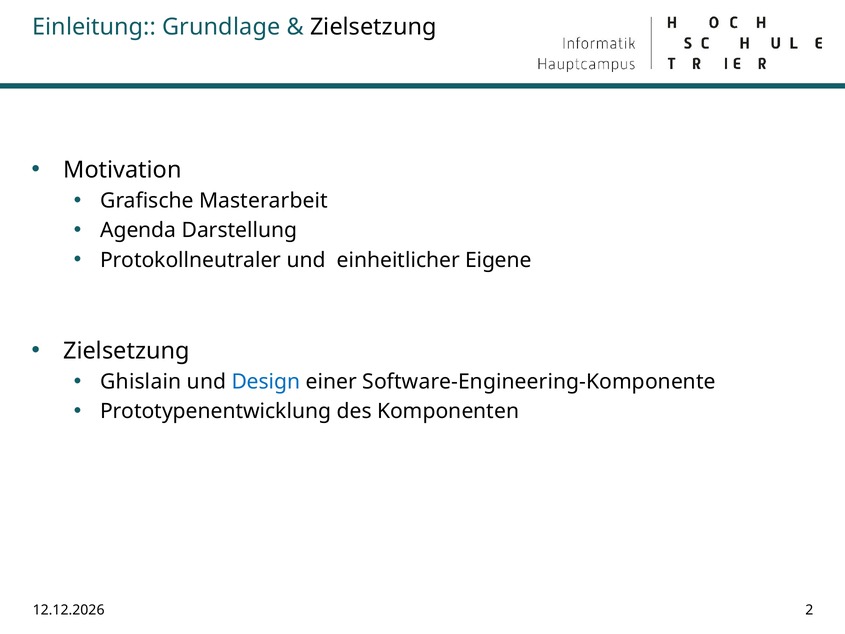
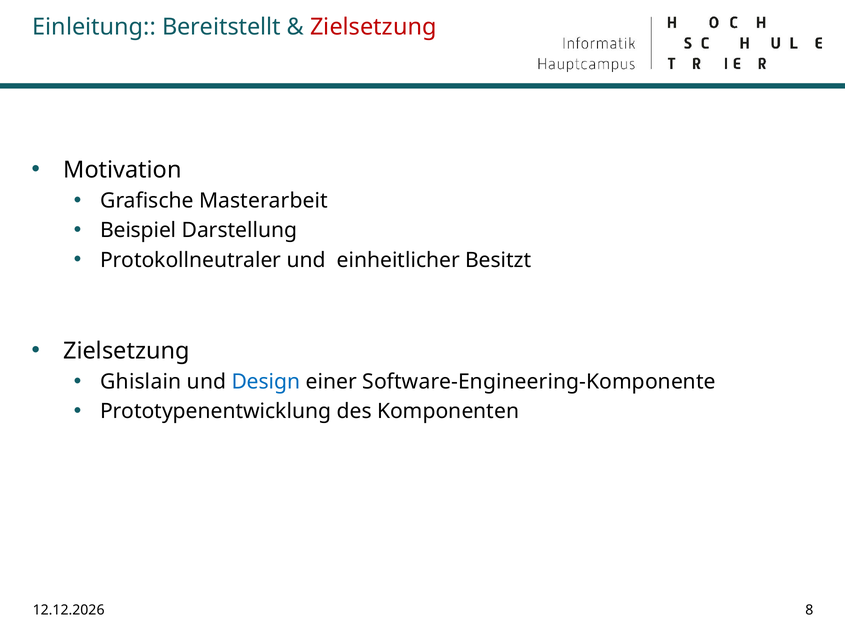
Grundlage: Grundlage -> Bereitstellt (221, 27)
Zielsetzung colour: black -> red (373, 27)
Agenda: Agenda -> Beispiel (138, 230)
Eigene: Eigene -> Besitzt (498, 260)
2: 2 -> 8 (809, 610)
